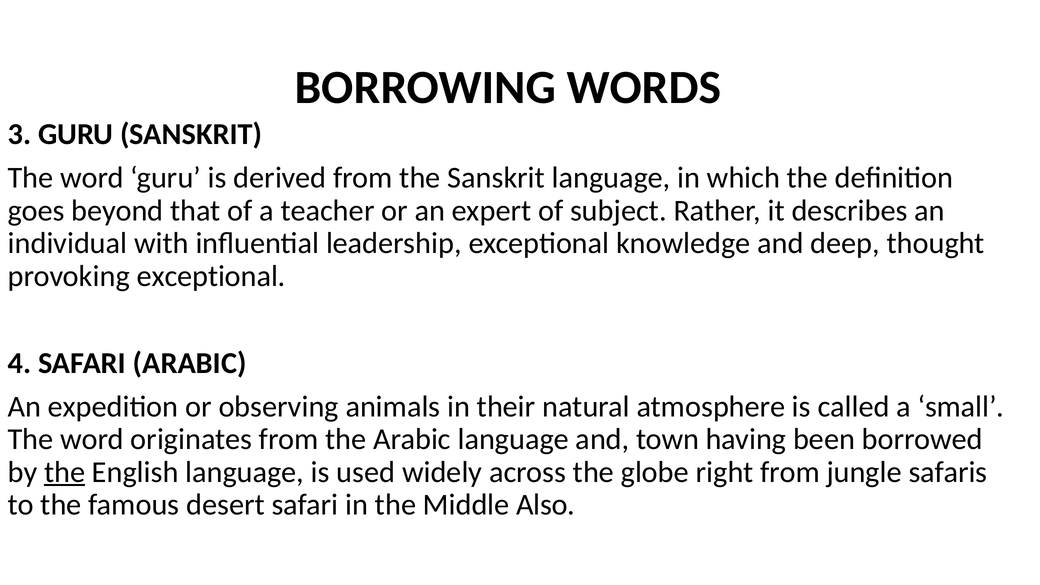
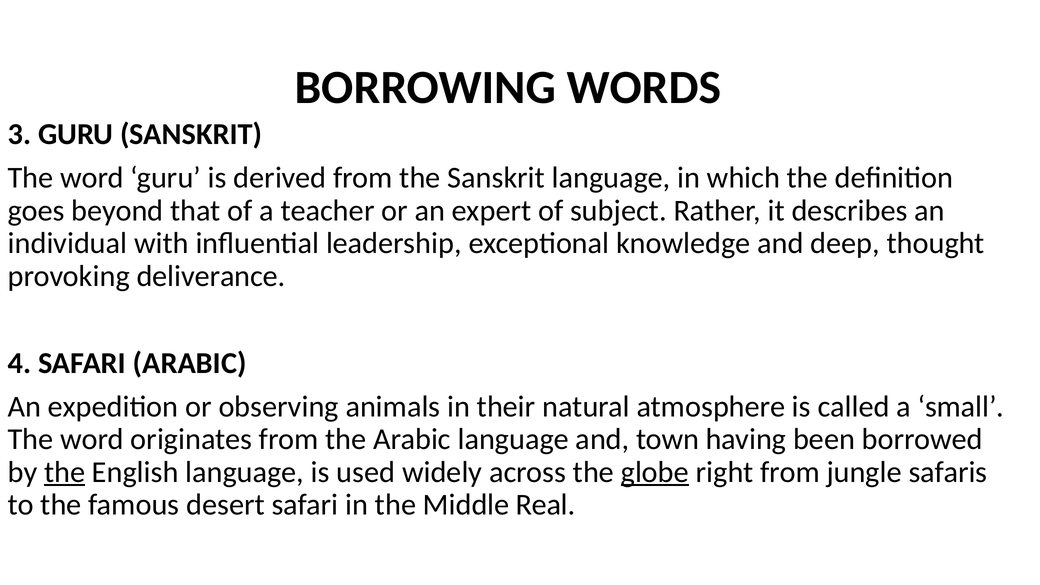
provoking exceptional: exceptional -> deliverance (211, 276)
globe underline: none -> present (655, 472)
Also: Also -> Real (546, 505)
